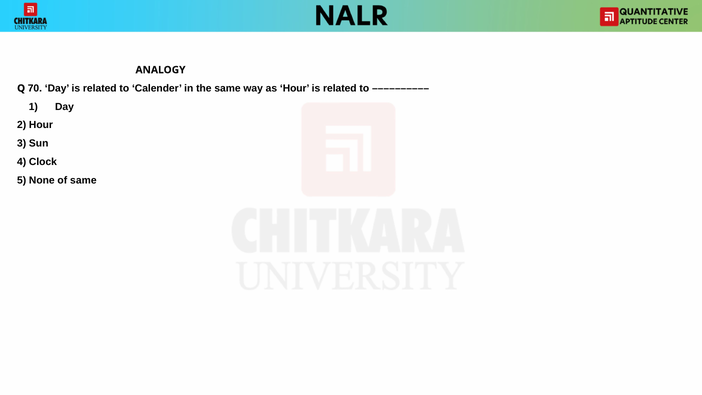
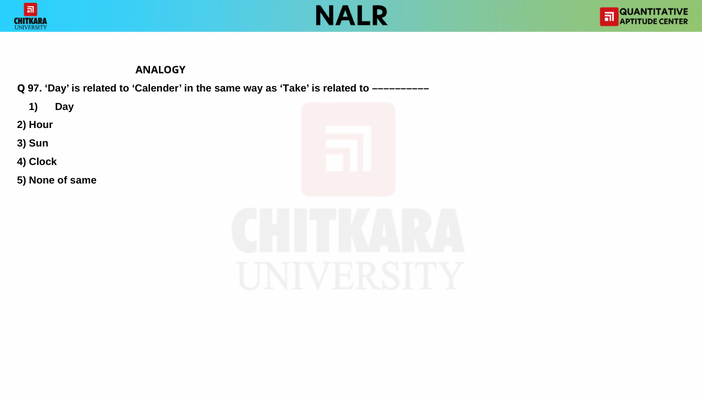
70: 70 -> 97 (35, 88)
as Hour: Hour -> Take (295, 88)
